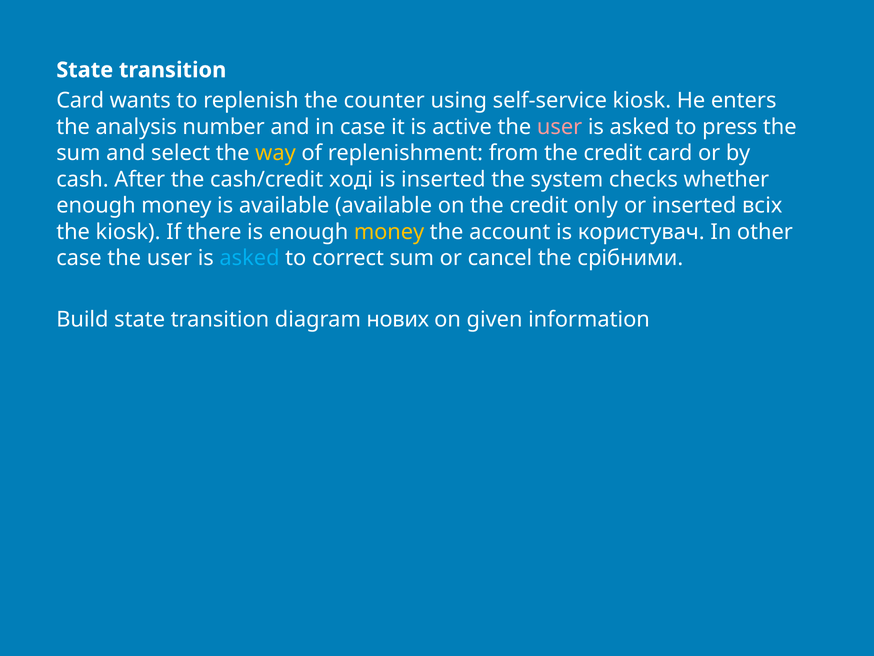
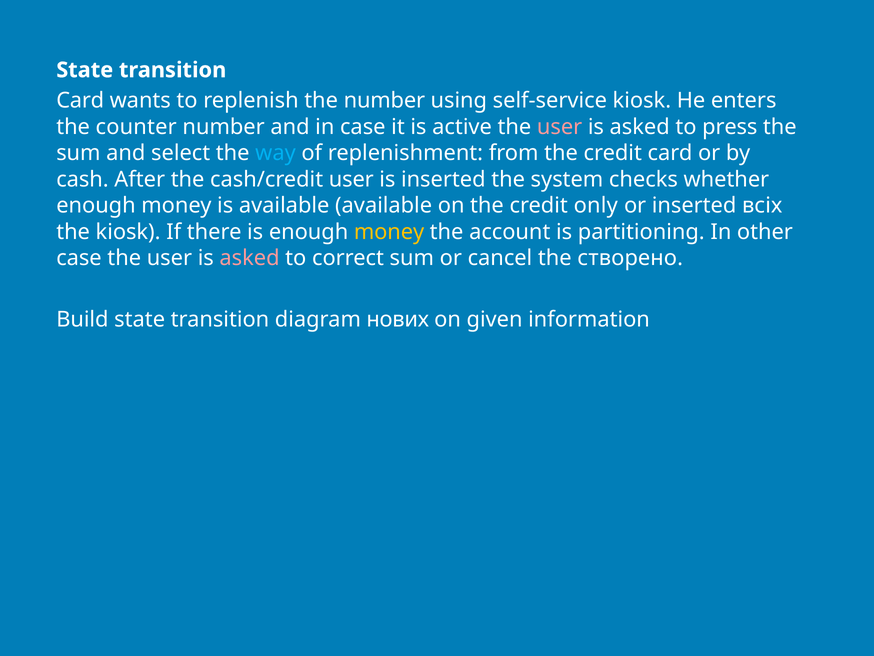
the counter: counter -> number (384, 101)
analysis: analysis -> counter (136, 127)
way colour: yellow -> light blue (276, 153)
cash/credit ході: ході -> user (351, 179)
користувач: користувач -> partitioning (641, 232)
asked colour: light blue -> pink (250, 258)
срібними: срібними -> створено (630, 258)
